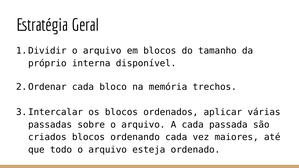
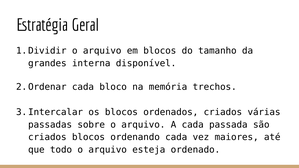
próprio: próprio -> grandes (47, 63)
ordenados aplicar: aplicar -> criados (223, 112)
